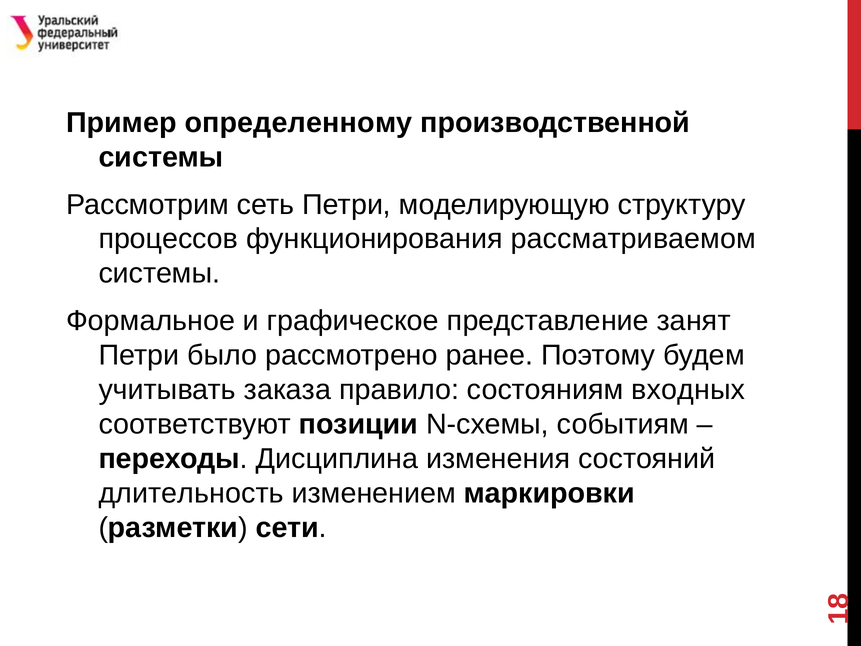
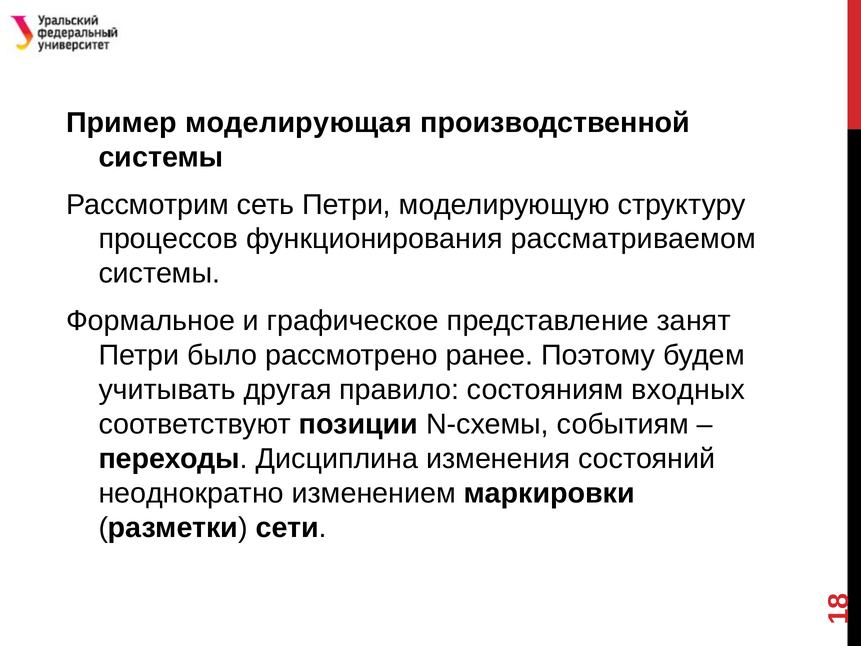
определенному: определенному -> моделирующая (298, 123)
заказа: заказа -> другая (288, 390)
длительность: длительность -> неоднократно (191, 493)
